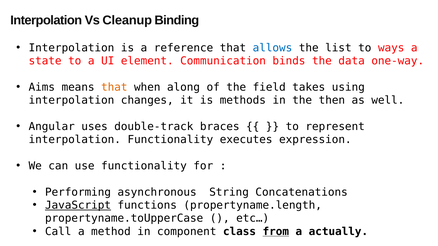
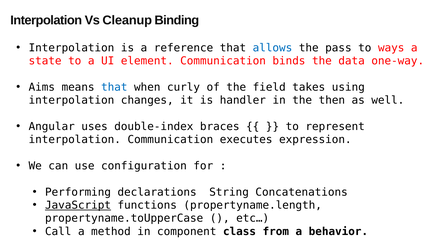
list: list -> pass (338, 48)
that colour: orange -> blue (114, 87)
along: along -> curly (184, 87)
methods: methods -> handler (243, 100)
double-track: double-track -> double-index (154, 127)
interpolation Functionality: Functionality -> Communication (170, 140)
use functionality: functionality -> configuration (144, 166)
asynchronous: asynchronous -> declarations (157, 192)
from underline: present -> none (276, 232)
actually: actually -> behavior (338, 232)
